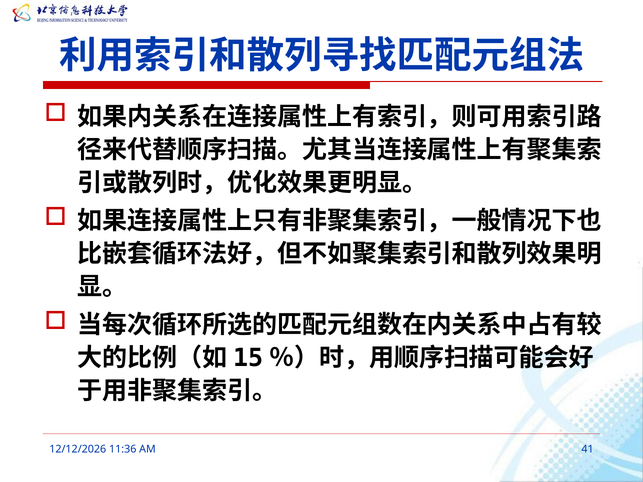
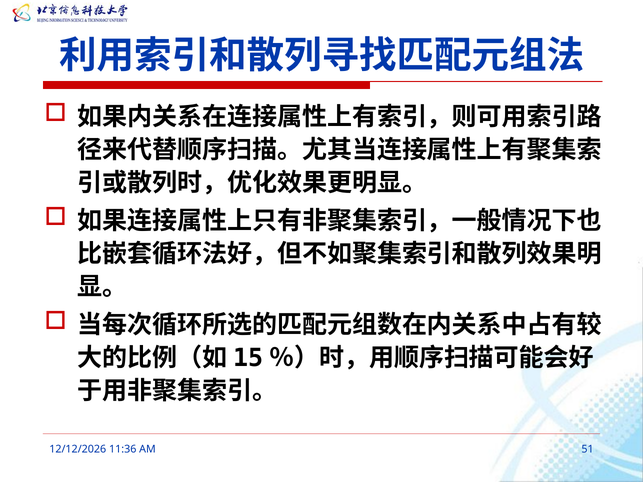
41: 41 -> 51 (588, 450)
